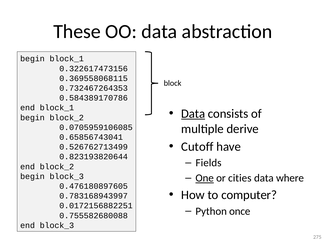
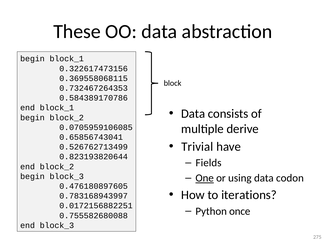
Data underline: present -> none (193, 113)
Cutoff: Cutoff -> Trivial (197, 146)
cities: cities -> using (240, 178)
where: where -> codon (290, 178)
computer: computer -> iterations (249, 195)
